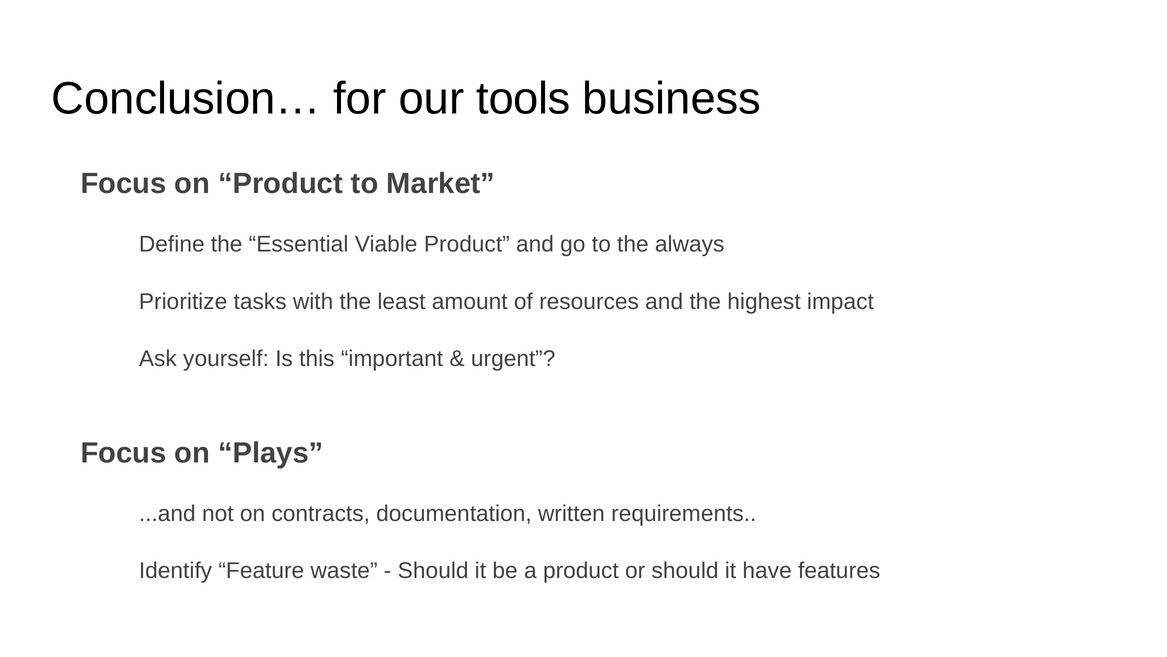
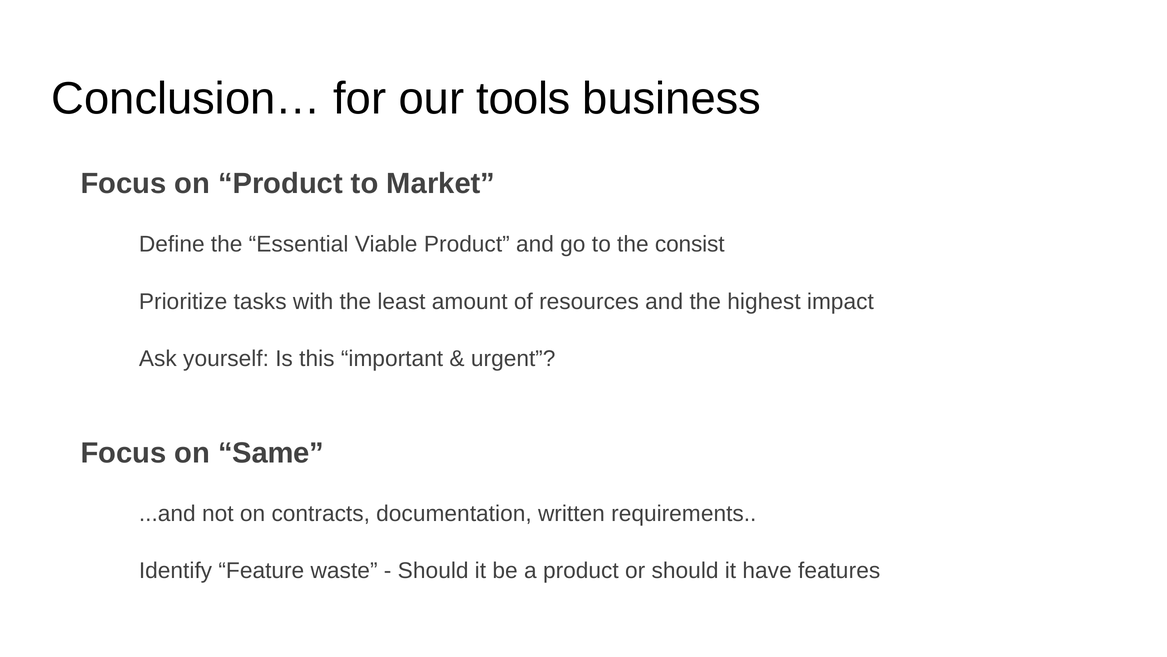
always: always -> consist (690, 244)
Plays: Plays -> Same (271, 453)
